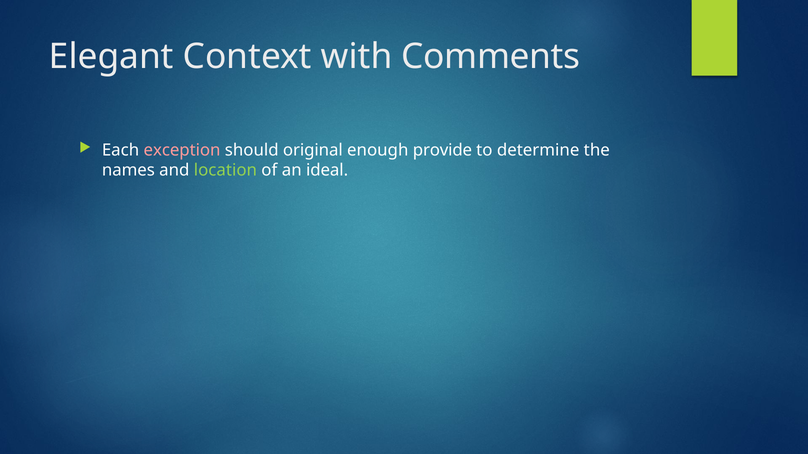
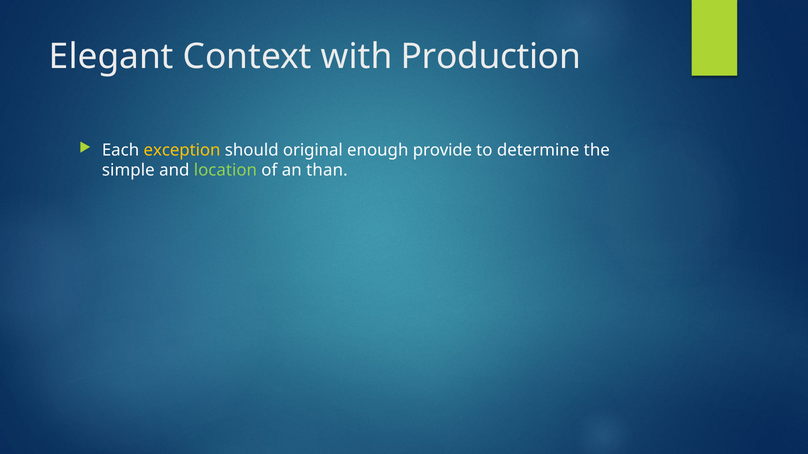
Comments: Comments -> Production (491, 57)
exception colour: pink -> yellow (182, 150)
names: names -> simple (128, 171)
ideal: ideal -> than (327, 171)
